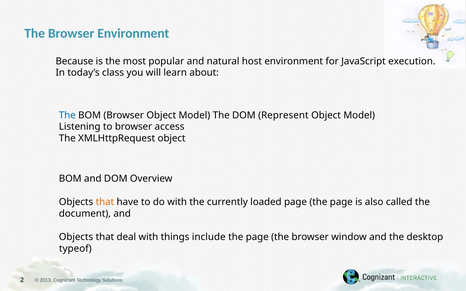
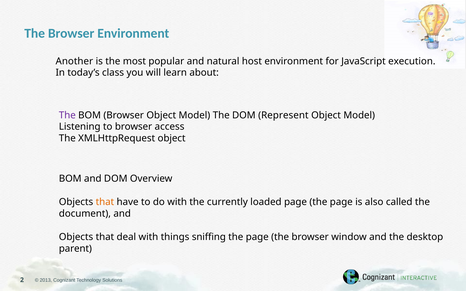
Because: Because -> Another (74, 61)
The colour: blue -> purple (67, 115)
include: include -> sniffing (209, 237)
typeof: typeof -> parent (75, 249)
